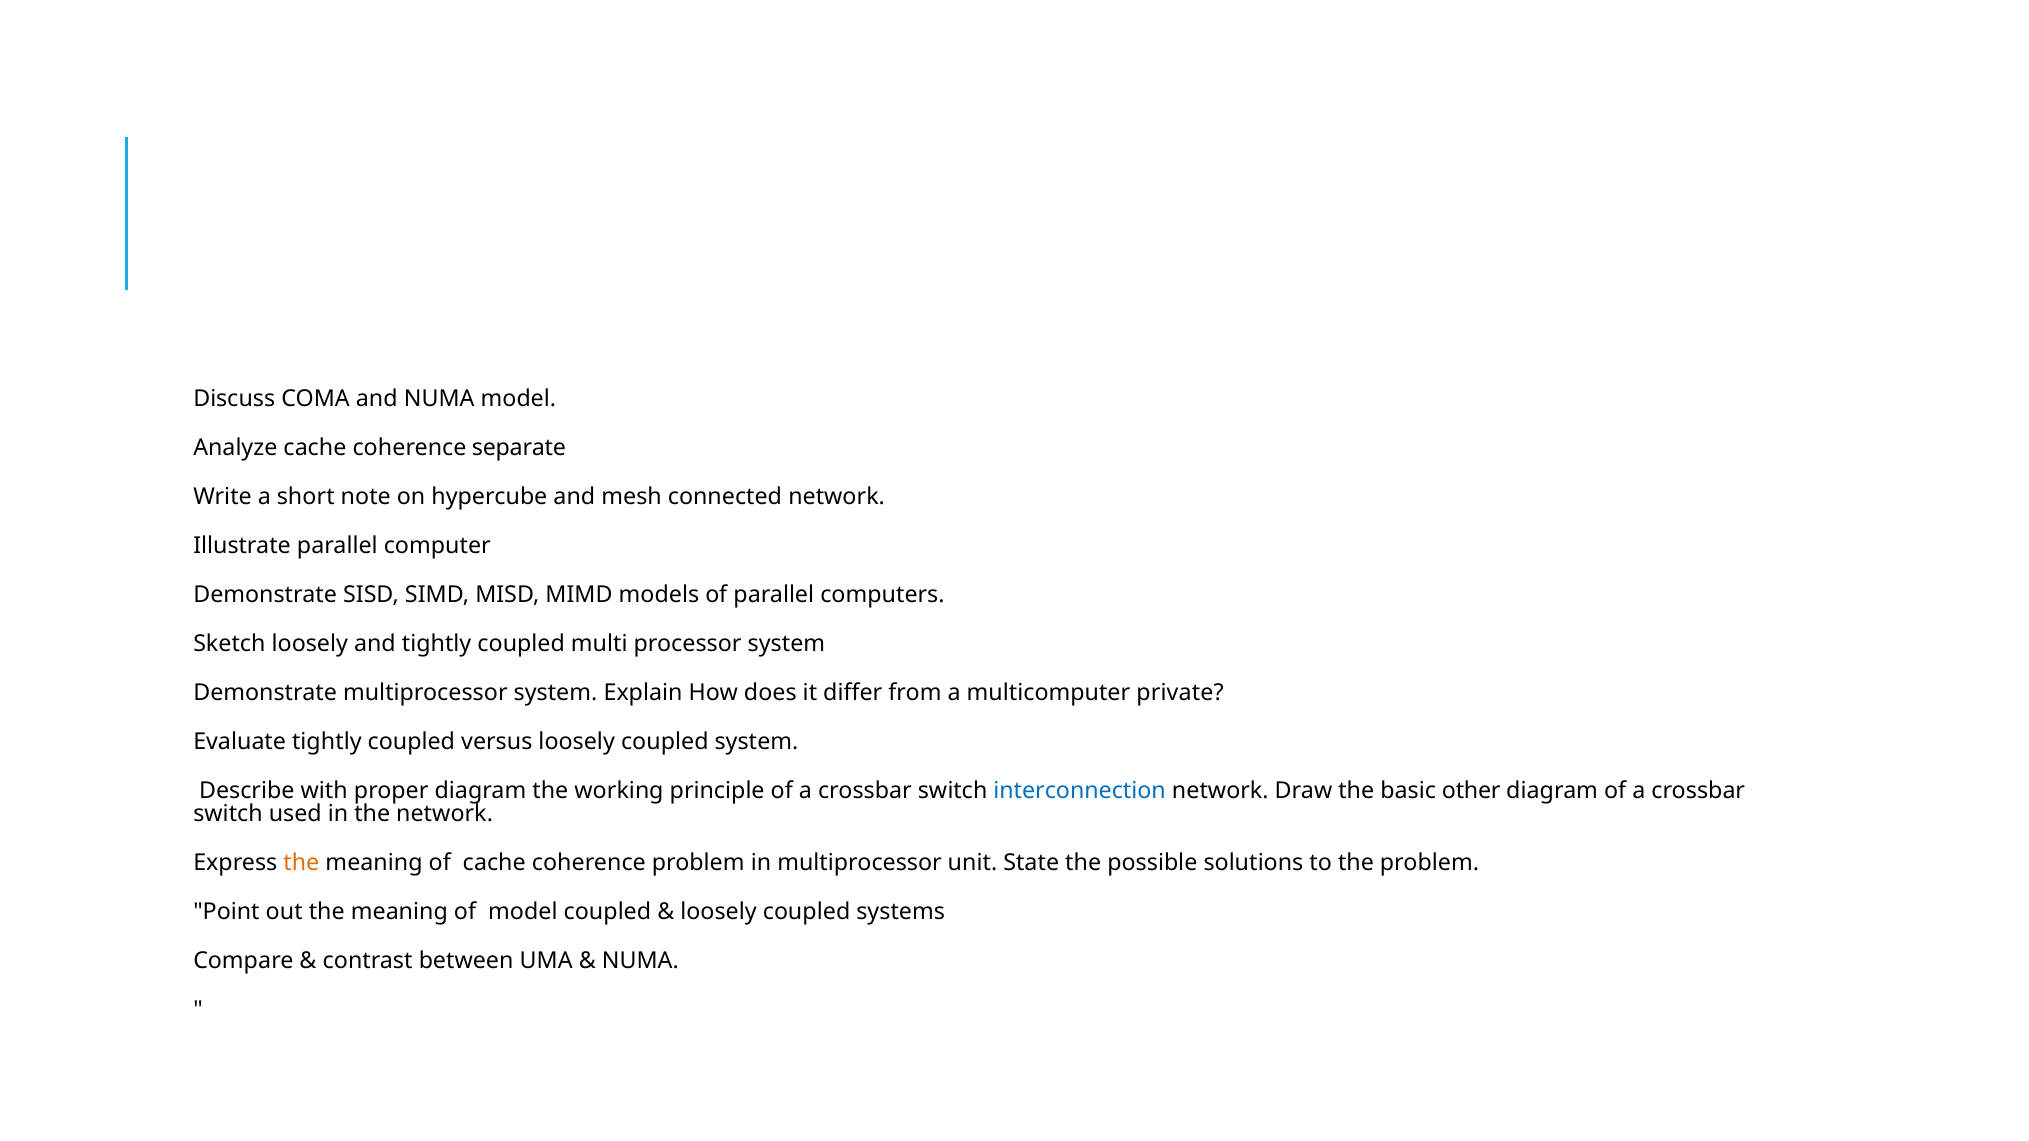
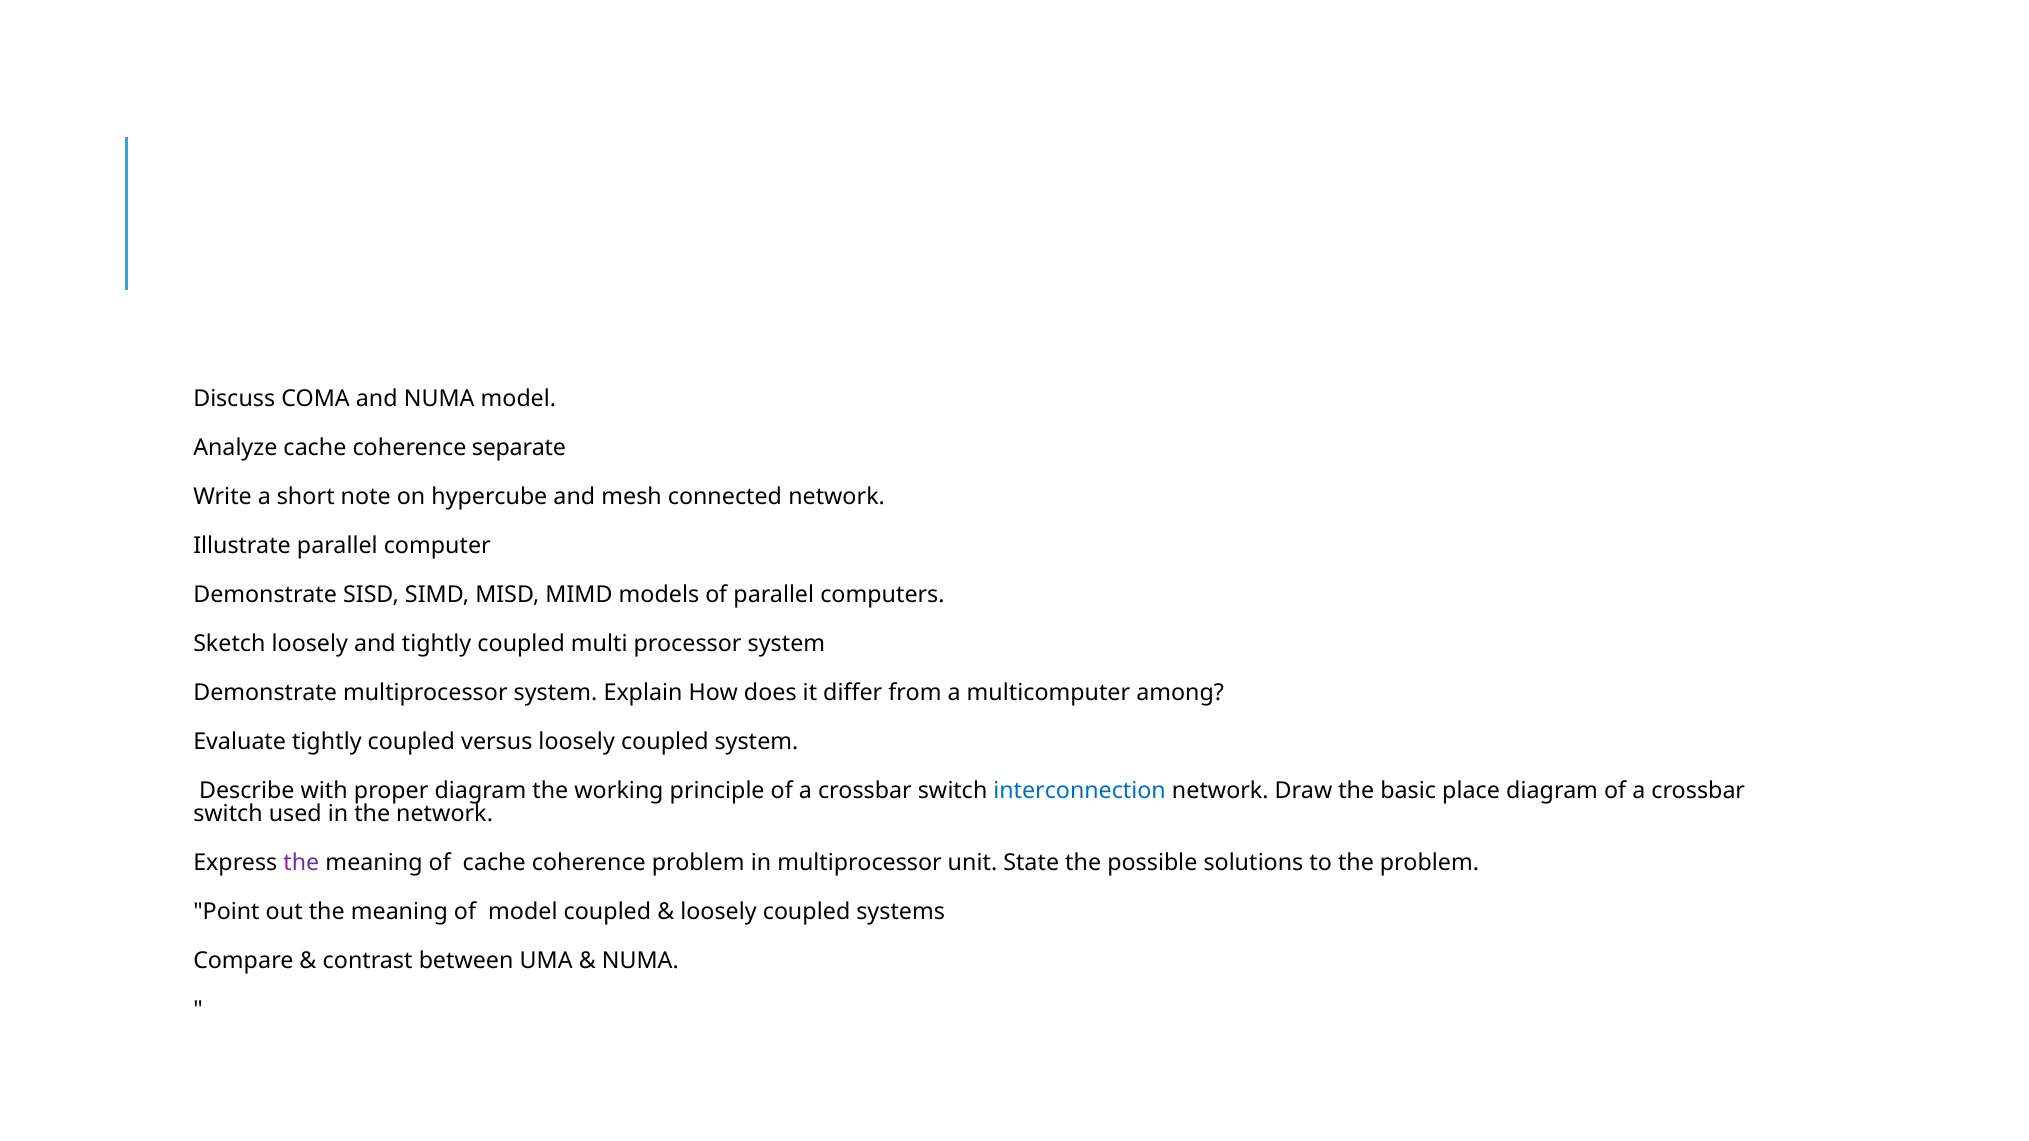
private: private -> among (1180, 693)
other: other -> place (1471, 791)
the colour: orange -> purple (301, 863)
